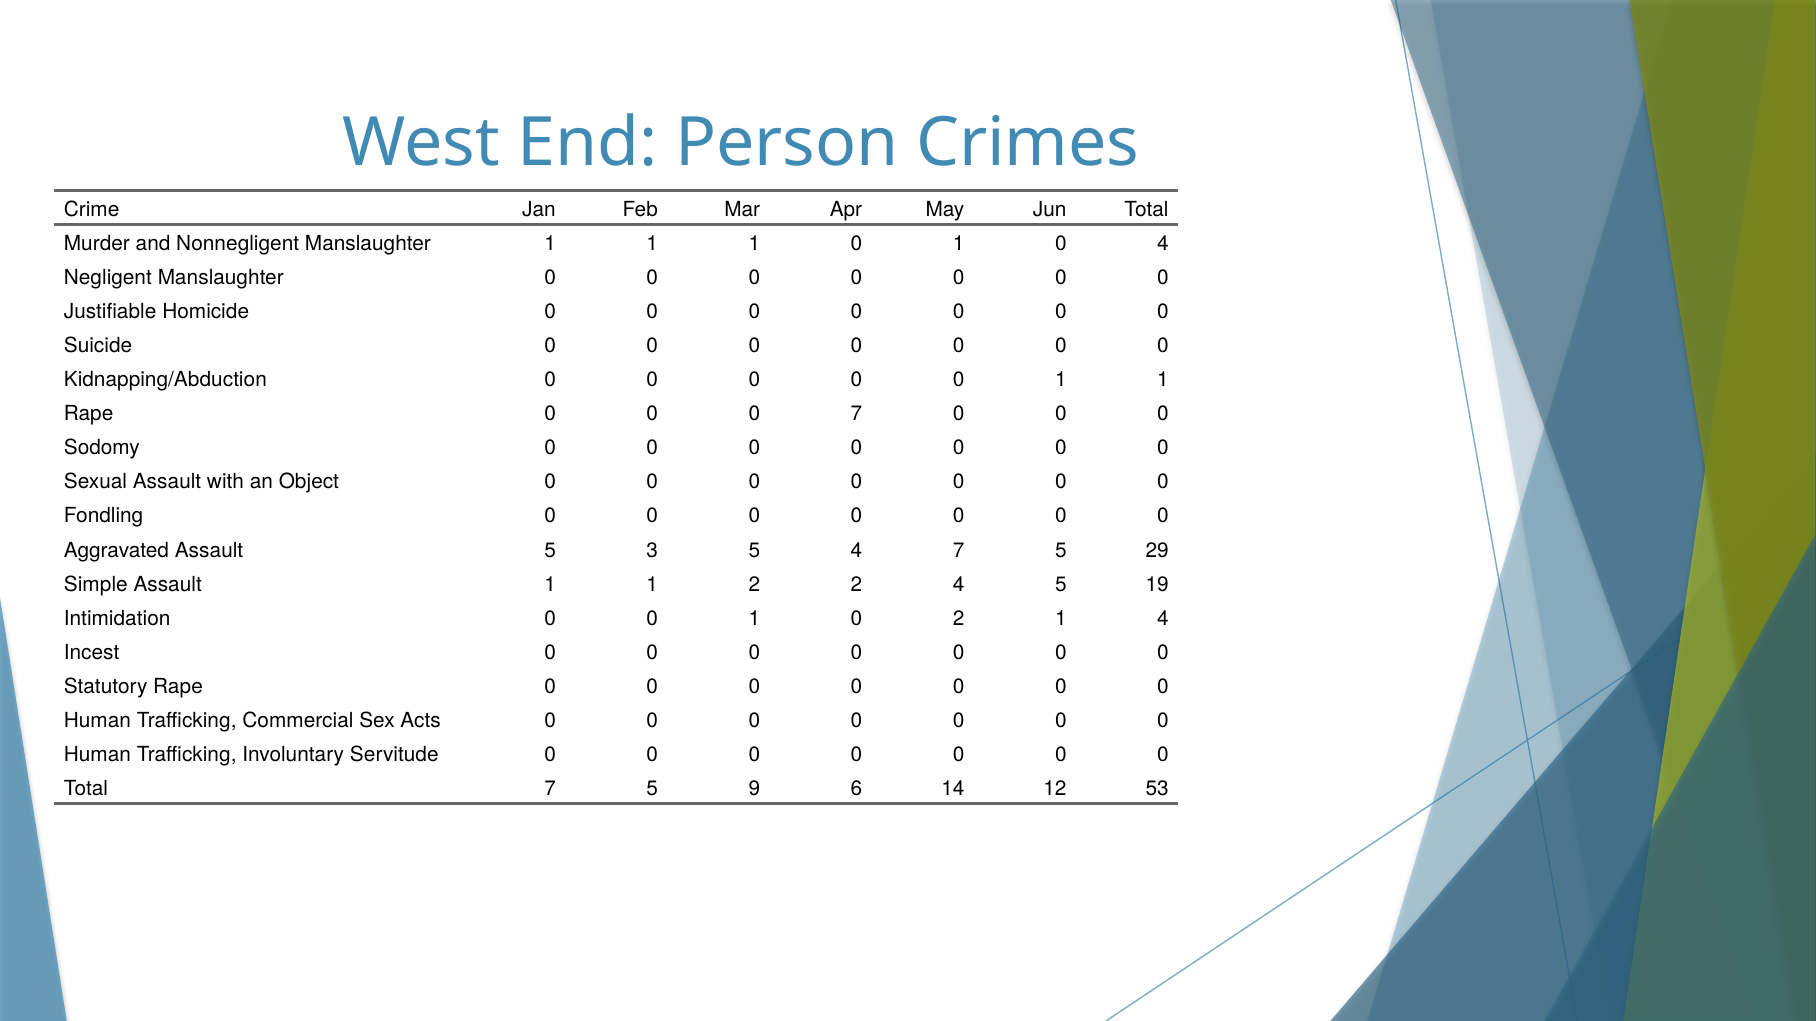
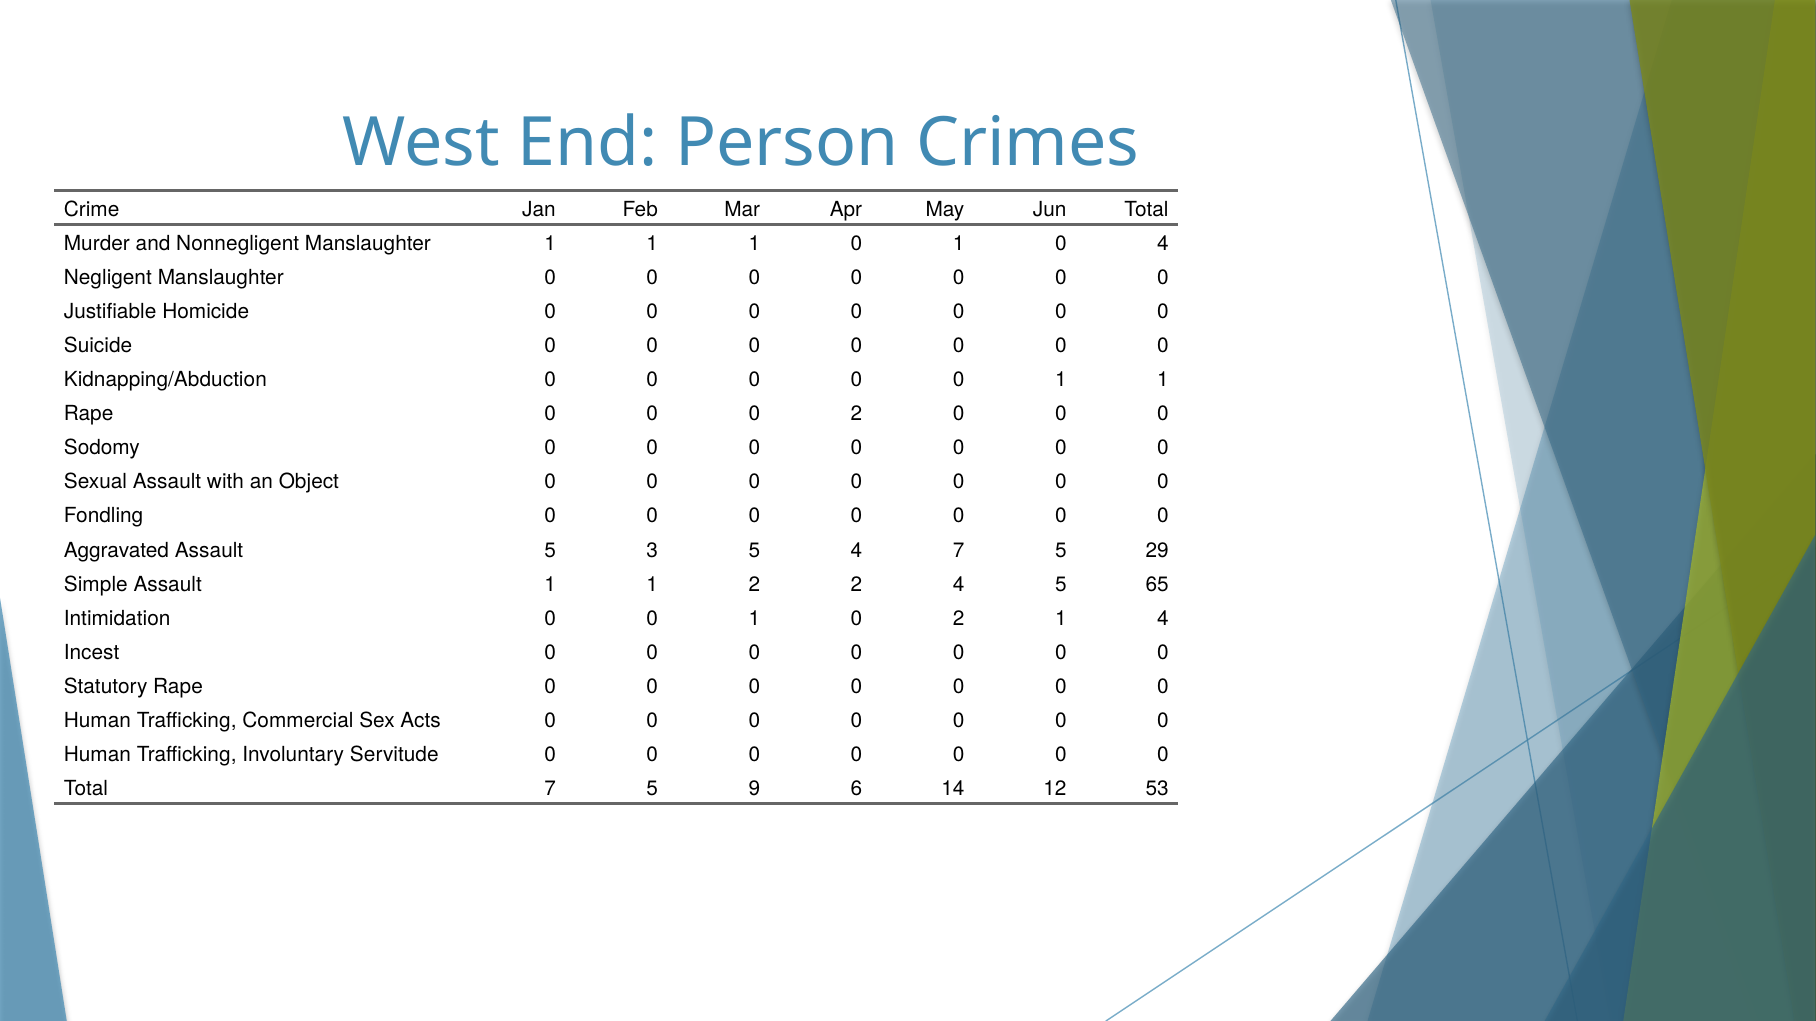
0 0 7: 7 -> 2 (856, 414)
19: 19 -> 65 (1157, 584)
